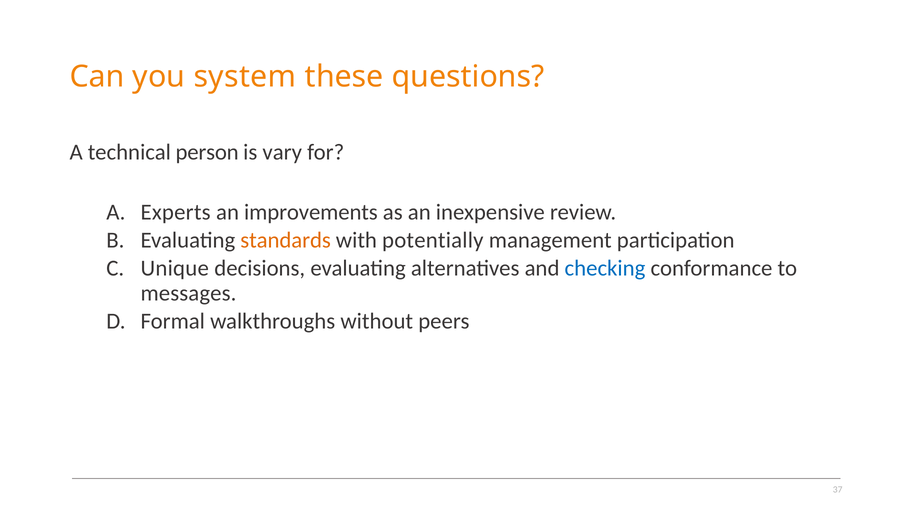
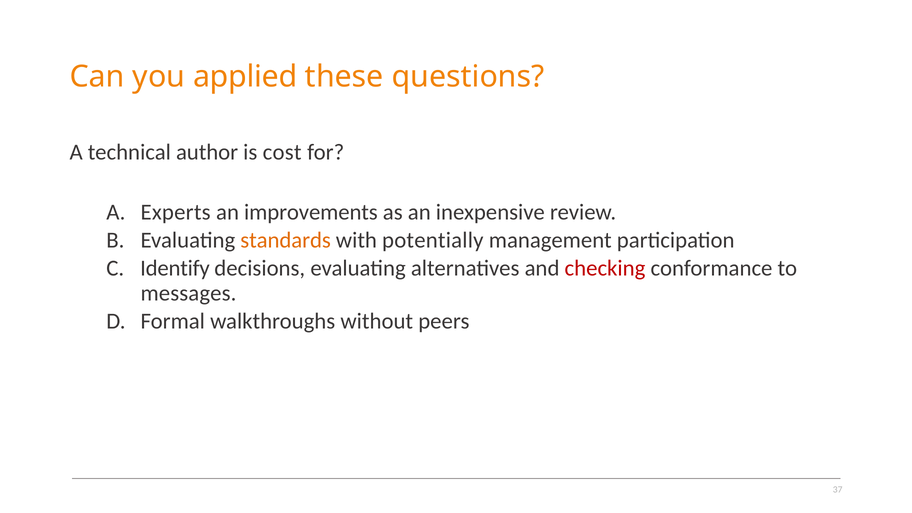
system: system -> applied (245, 77)
person: person -> author (207, 152)
vary: vary -> cost (282, 152)
Unique: Unique -> Identify (175, 268)
checking colour: blue -> red (605, 268)
